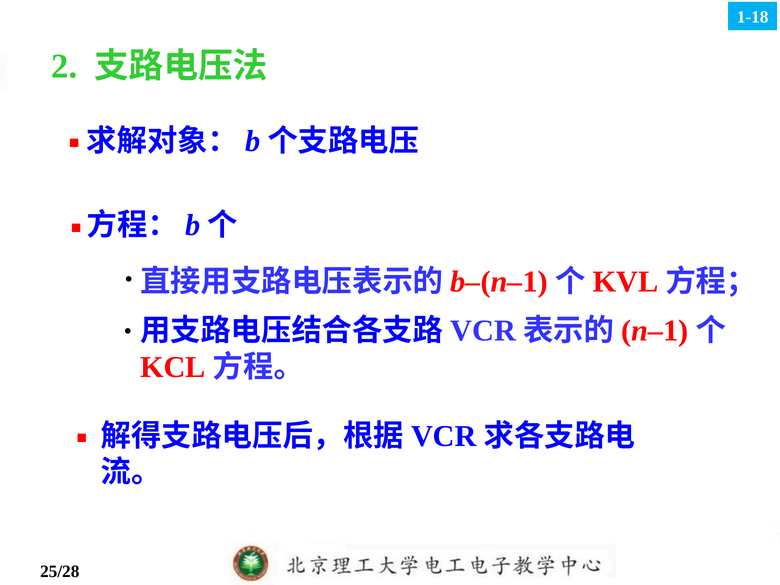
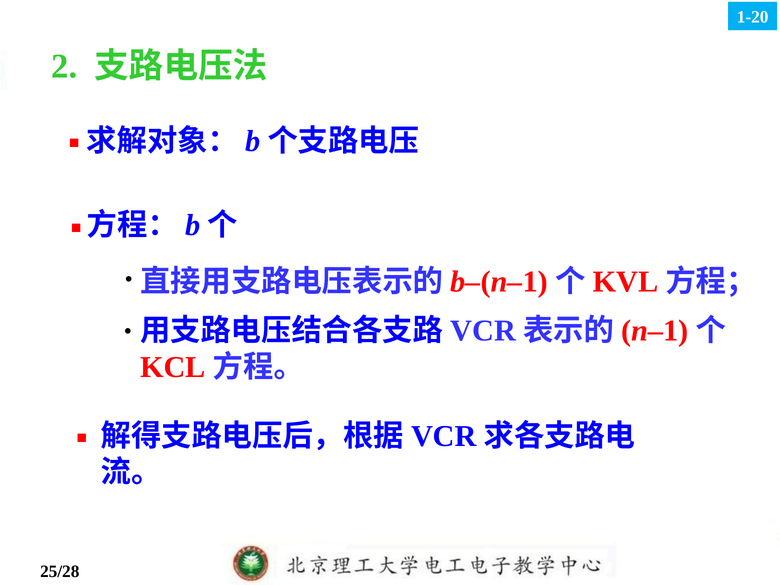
1-18: 1-18 -> 1-20 (753, 17)
